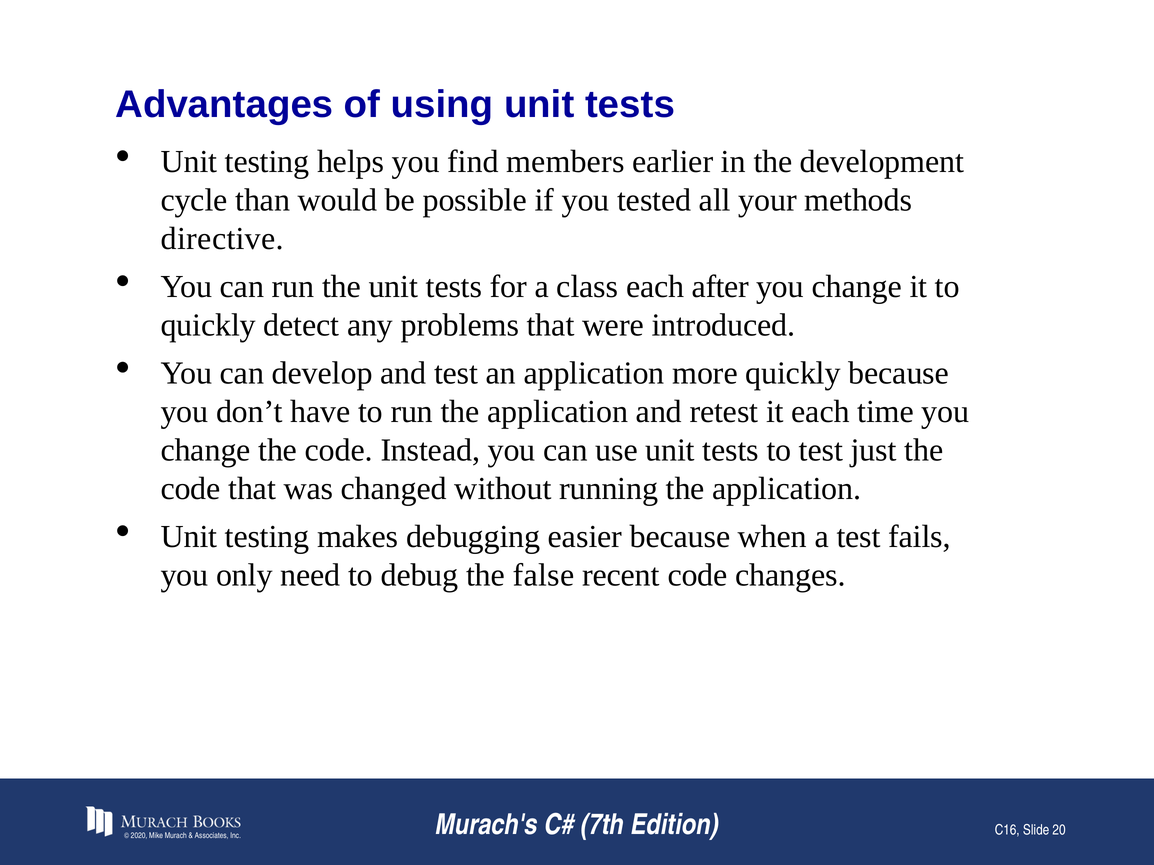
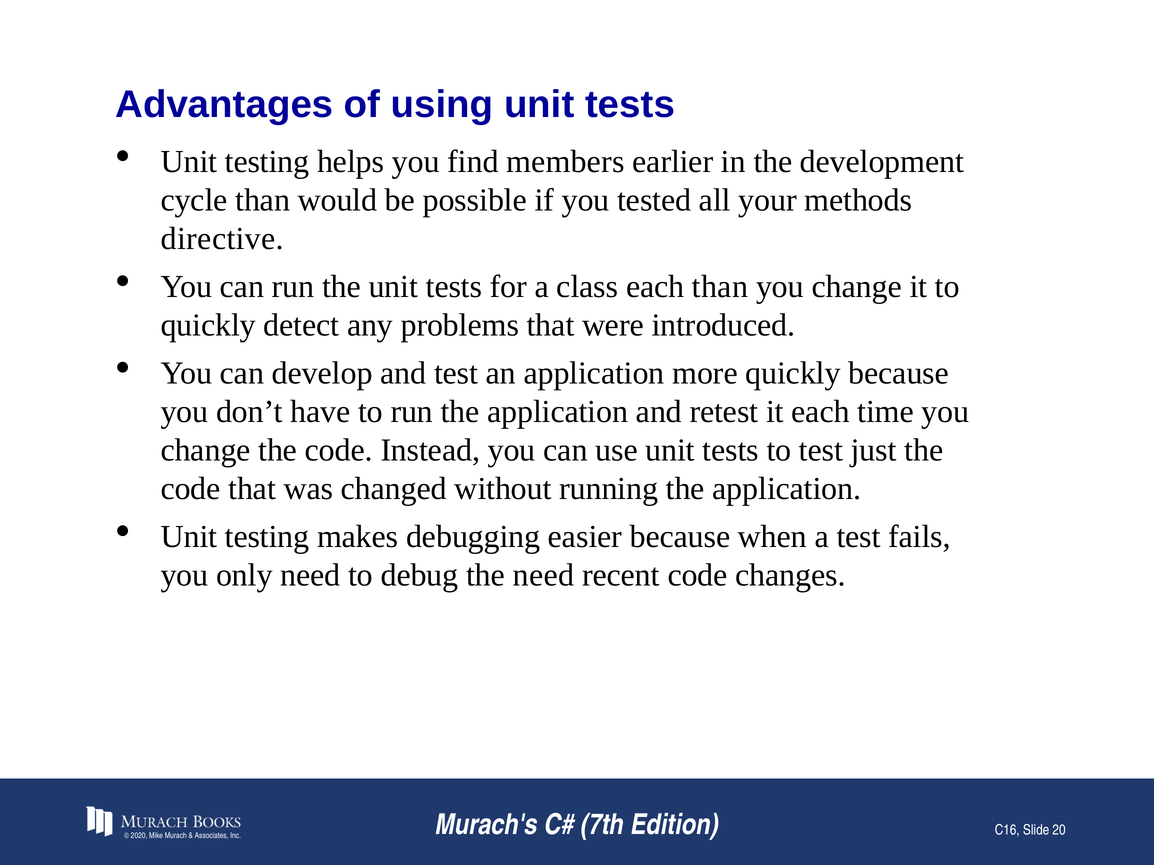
each after: after -> than (720, 287)
the false: false -> need (543, 576)
